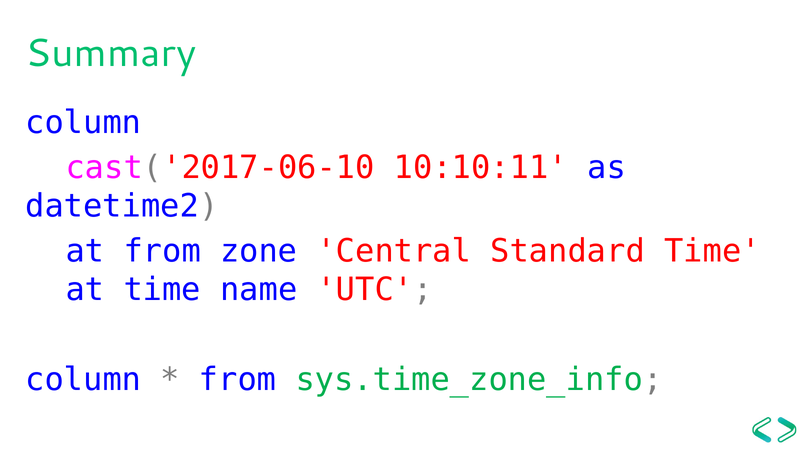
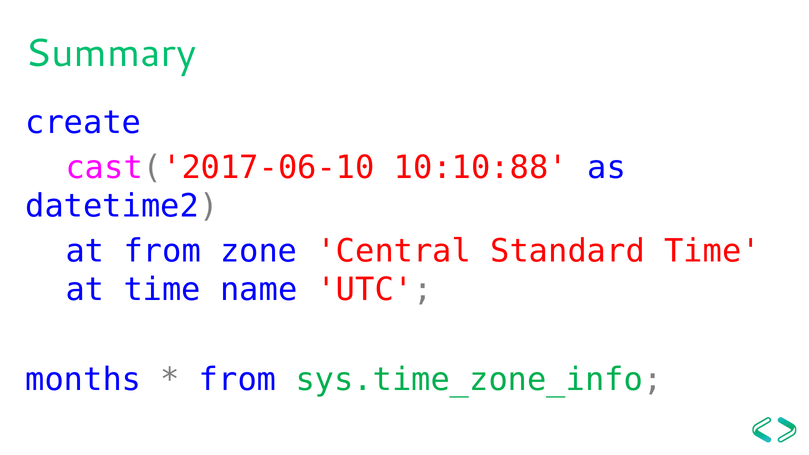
column: column -> create (83, 123)
10:10:11: 10:10:11 -> 10:10:88 (481, 168)
column: column -> months (83, 379)
